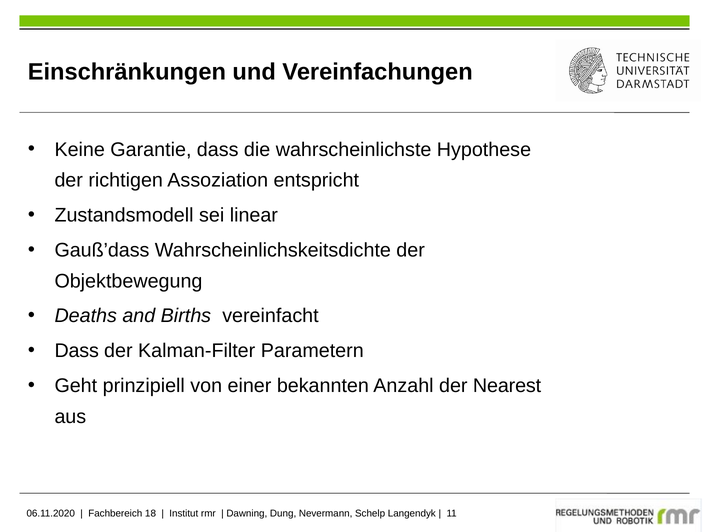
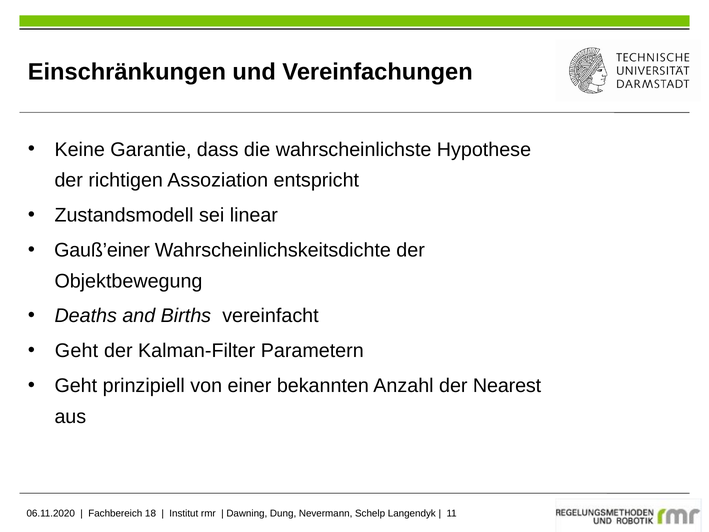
Gauß’dass: Gauß’dass -> Gauß’einer (102, 250)
Dass: Dass -> Geht (77, 351)
